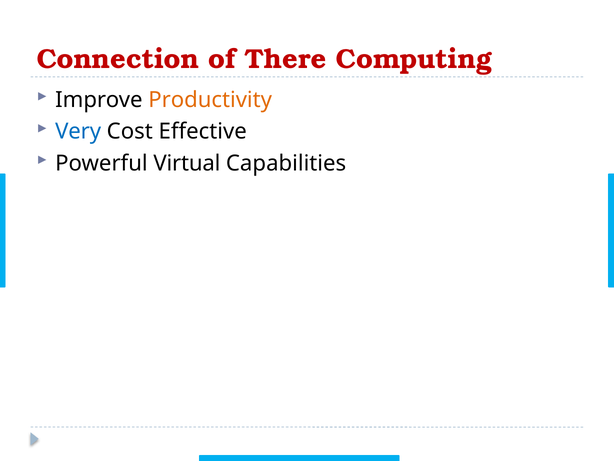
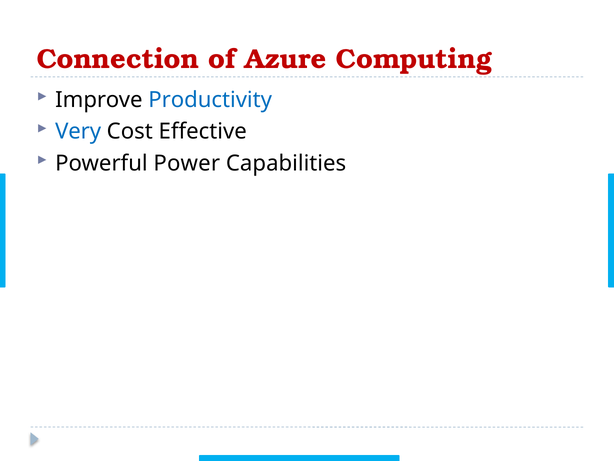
There: There -> Azure (286, 59)
Productivity colour: orange -> blue (210, 100)
Virtual: Virtual -> Power (187, 163)
